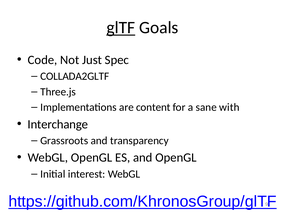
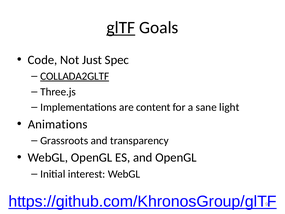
COLLADA2GLTF underline: none -> present (75, 76)
with: with -> light (229, 107)
Interchange: Interchange -> Animations (58, 124)
